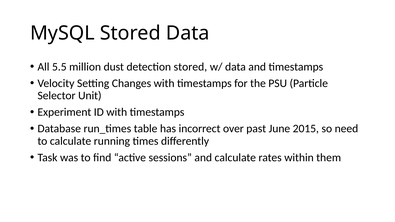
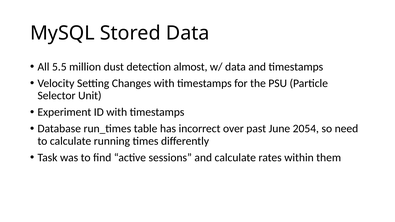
detection stored: stored -> almost (190, 67)
2015: 2015 -> 2054 (306, 129)
